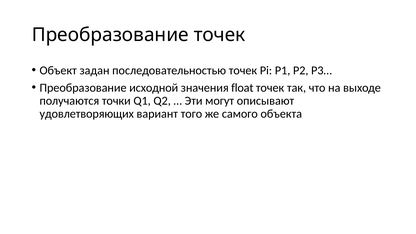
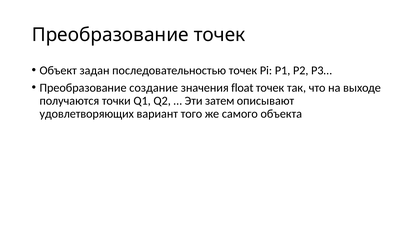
исходной: исходной -> создание (154, 88)
могут: могут -> затем (220, 101)
